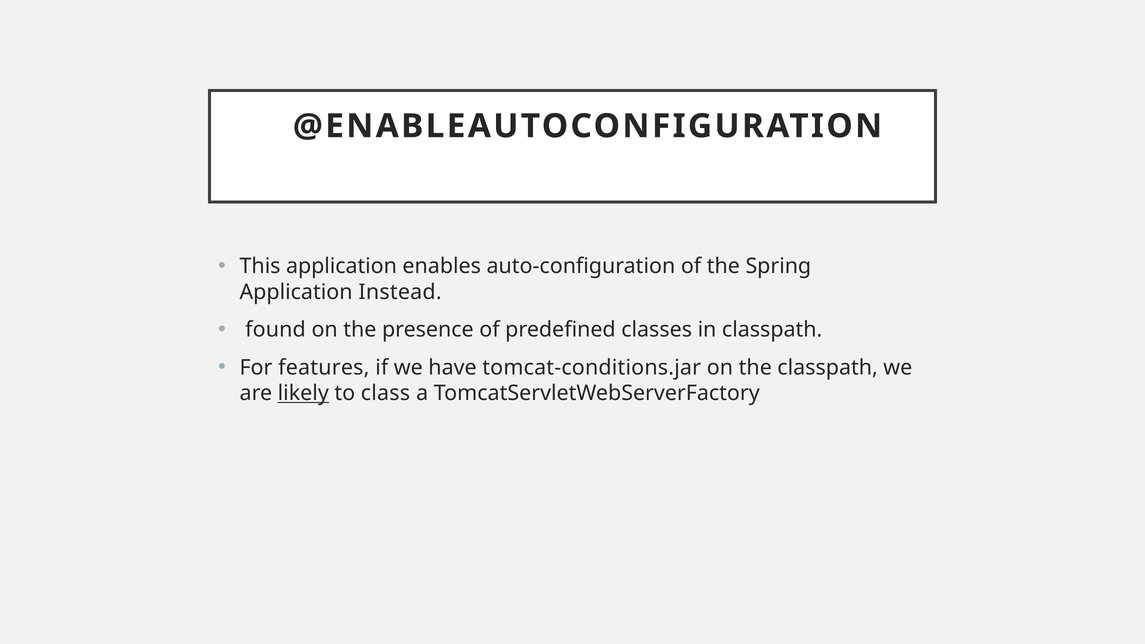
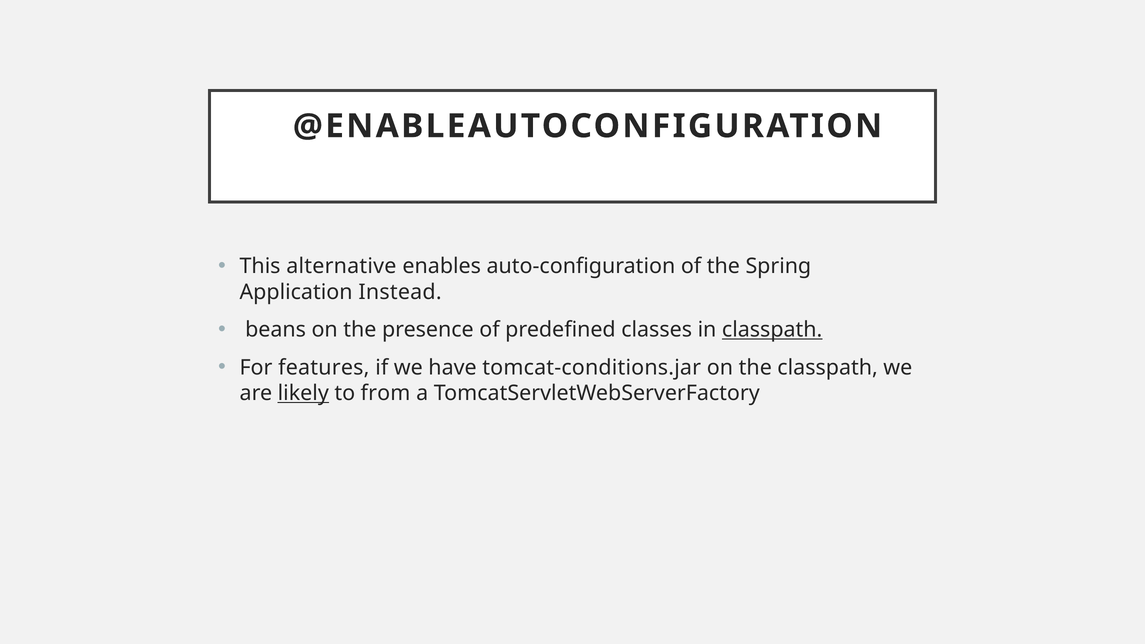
This application: application -> alternative (341, 266)
found: found -> beans (276, 330)
classpath underline: none -> present (772, 330)
class: class -> from (386, 393)
